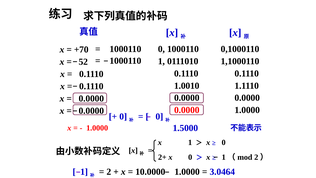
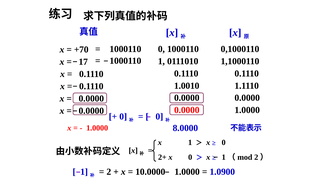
52: 52 -> 17 (83, 62)
1.5000: 1.5000 -> 8.0000 (185, 128)
3.0464: 3.0464 -> 1.0900 (222, 172)
